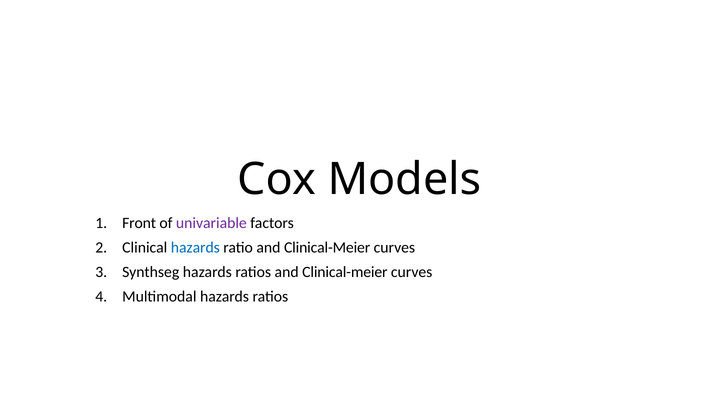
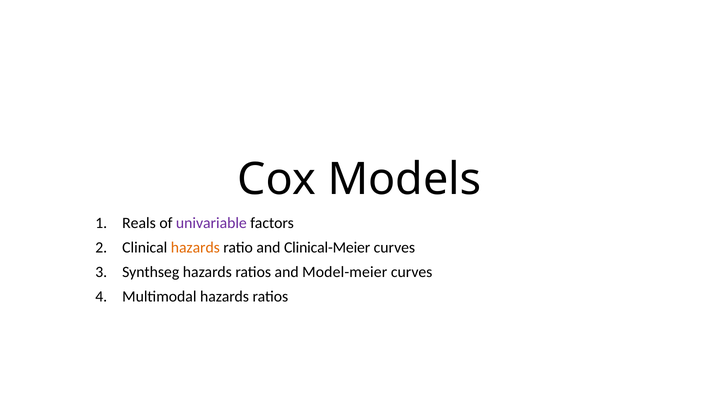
Front: Front -> Reals (139, 224)
hazards colour: blue -> orange (195, 248)
ratios and Clinical-meier: Clinical-meier -> Model-meier (345, 272)
